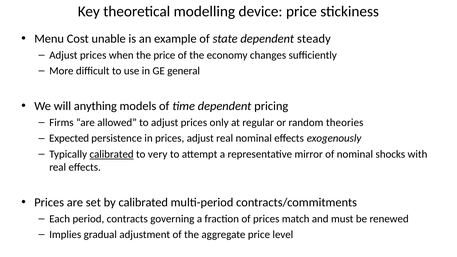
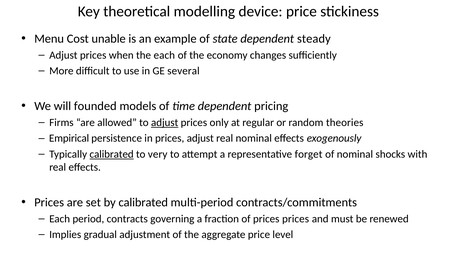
the price: price -> each (164, 55)
general: general -> several (183, 71)
anything: anything -> founded (95, 106)
adjust underline: none -> present (165, 123)
Expected: Expected -> Empirical (69, 138)
mirror: mirror -> forget (309, 154)
prices match: match -> prices (296, 219)
